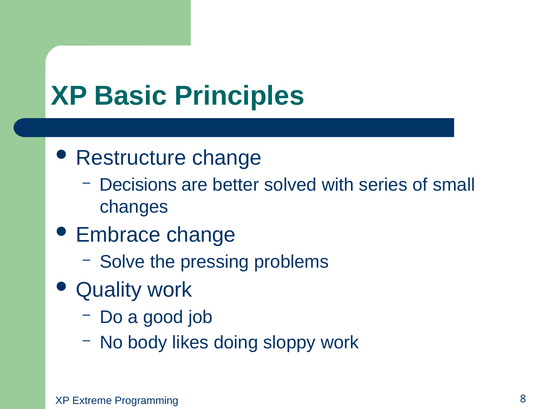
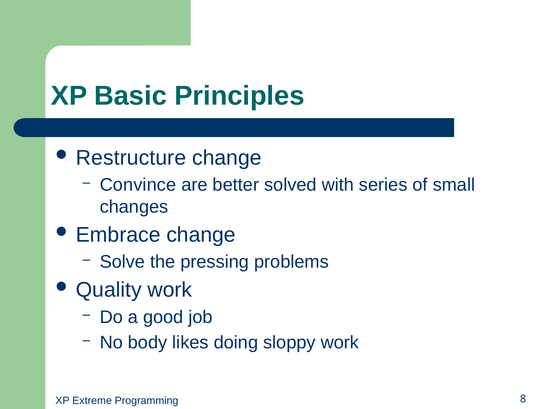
Decisions: Decisions -> Convince (138, 185)
